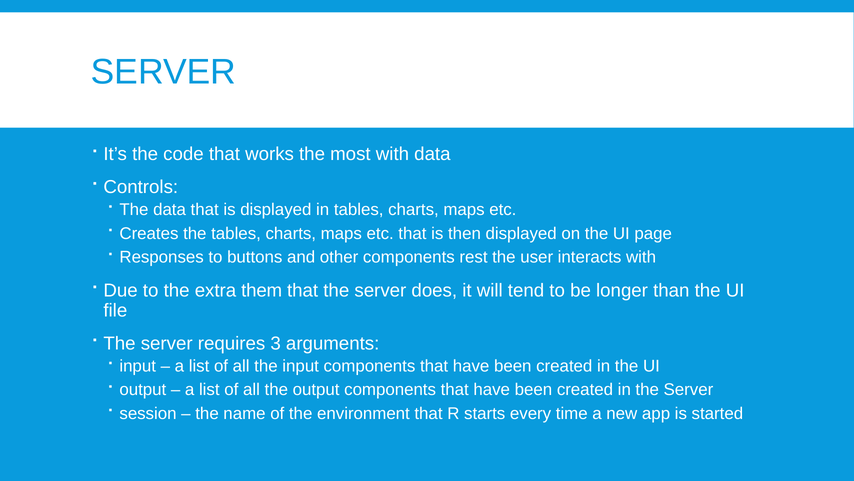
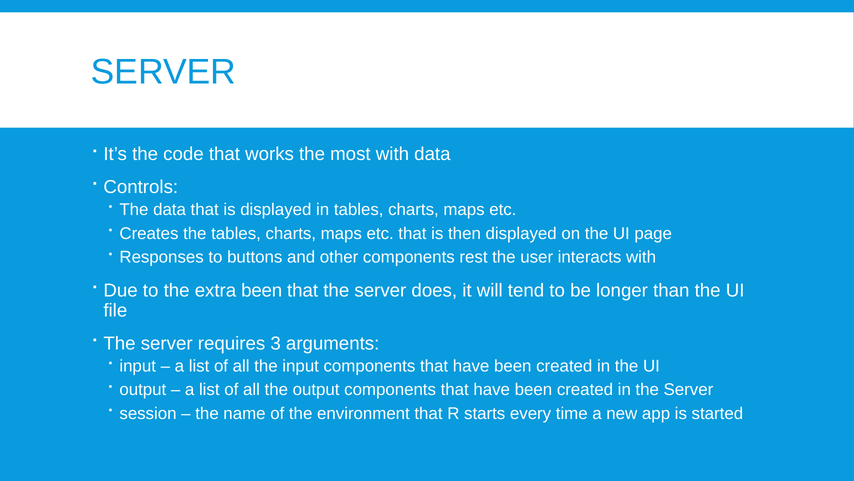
extra them: them -> been (262, 290)
